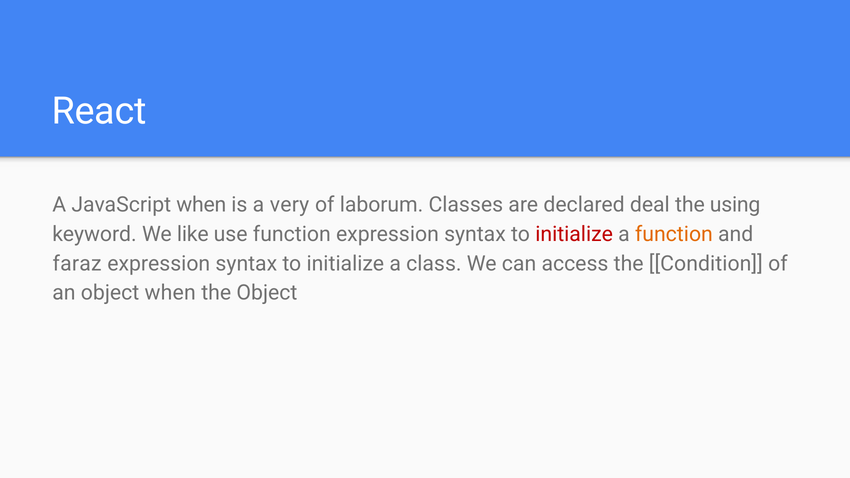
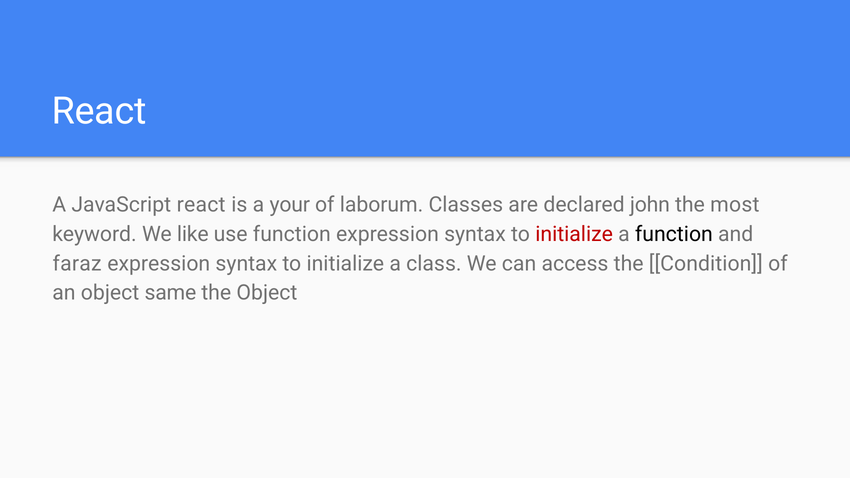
JavaScript when: when -> react (201, 205)
very: very -> your (290, 205)
deal: deal -> john (650, 205)
using: using -> most (735, 205)
function colour: orange -> black (674, 234)
object when: when -> same (170, 293)
